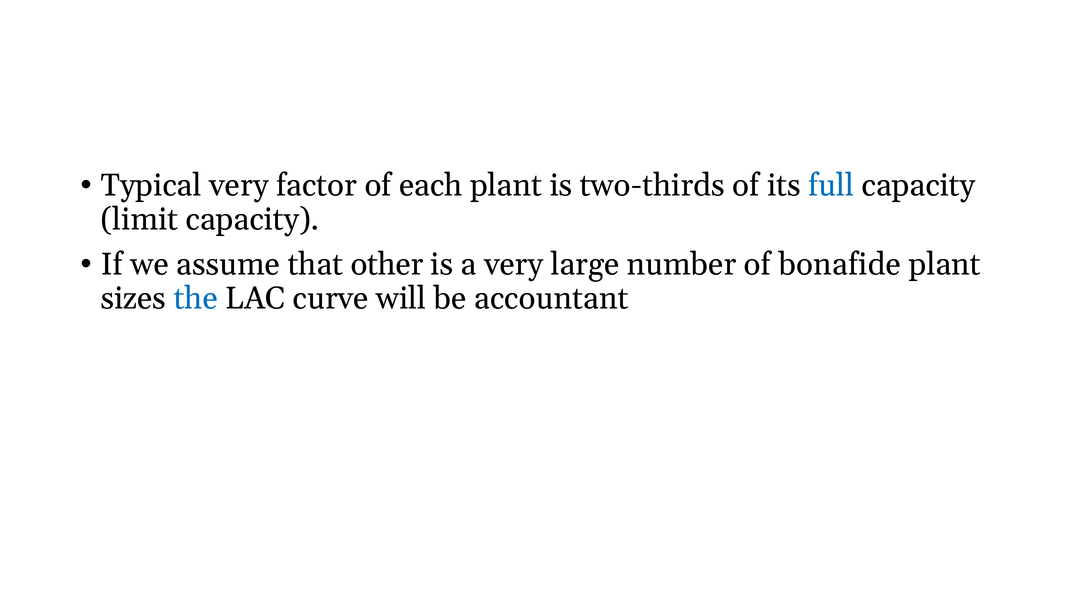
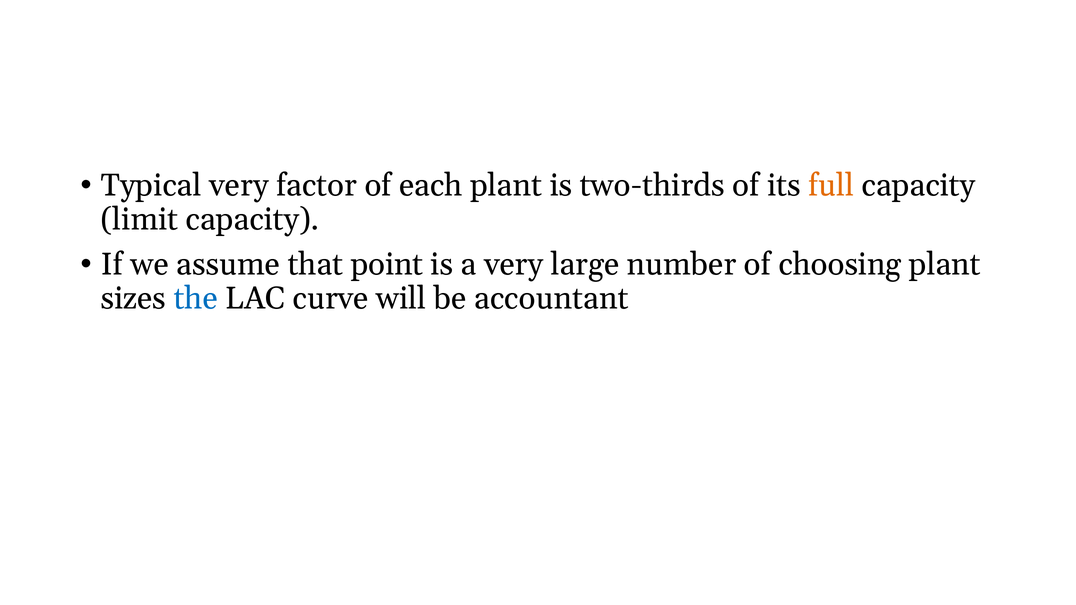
full colour: blue -> orange (831, 185)
other: other -> point (387, 264)
bonafide: bonafide -> choosing (840, 264)
